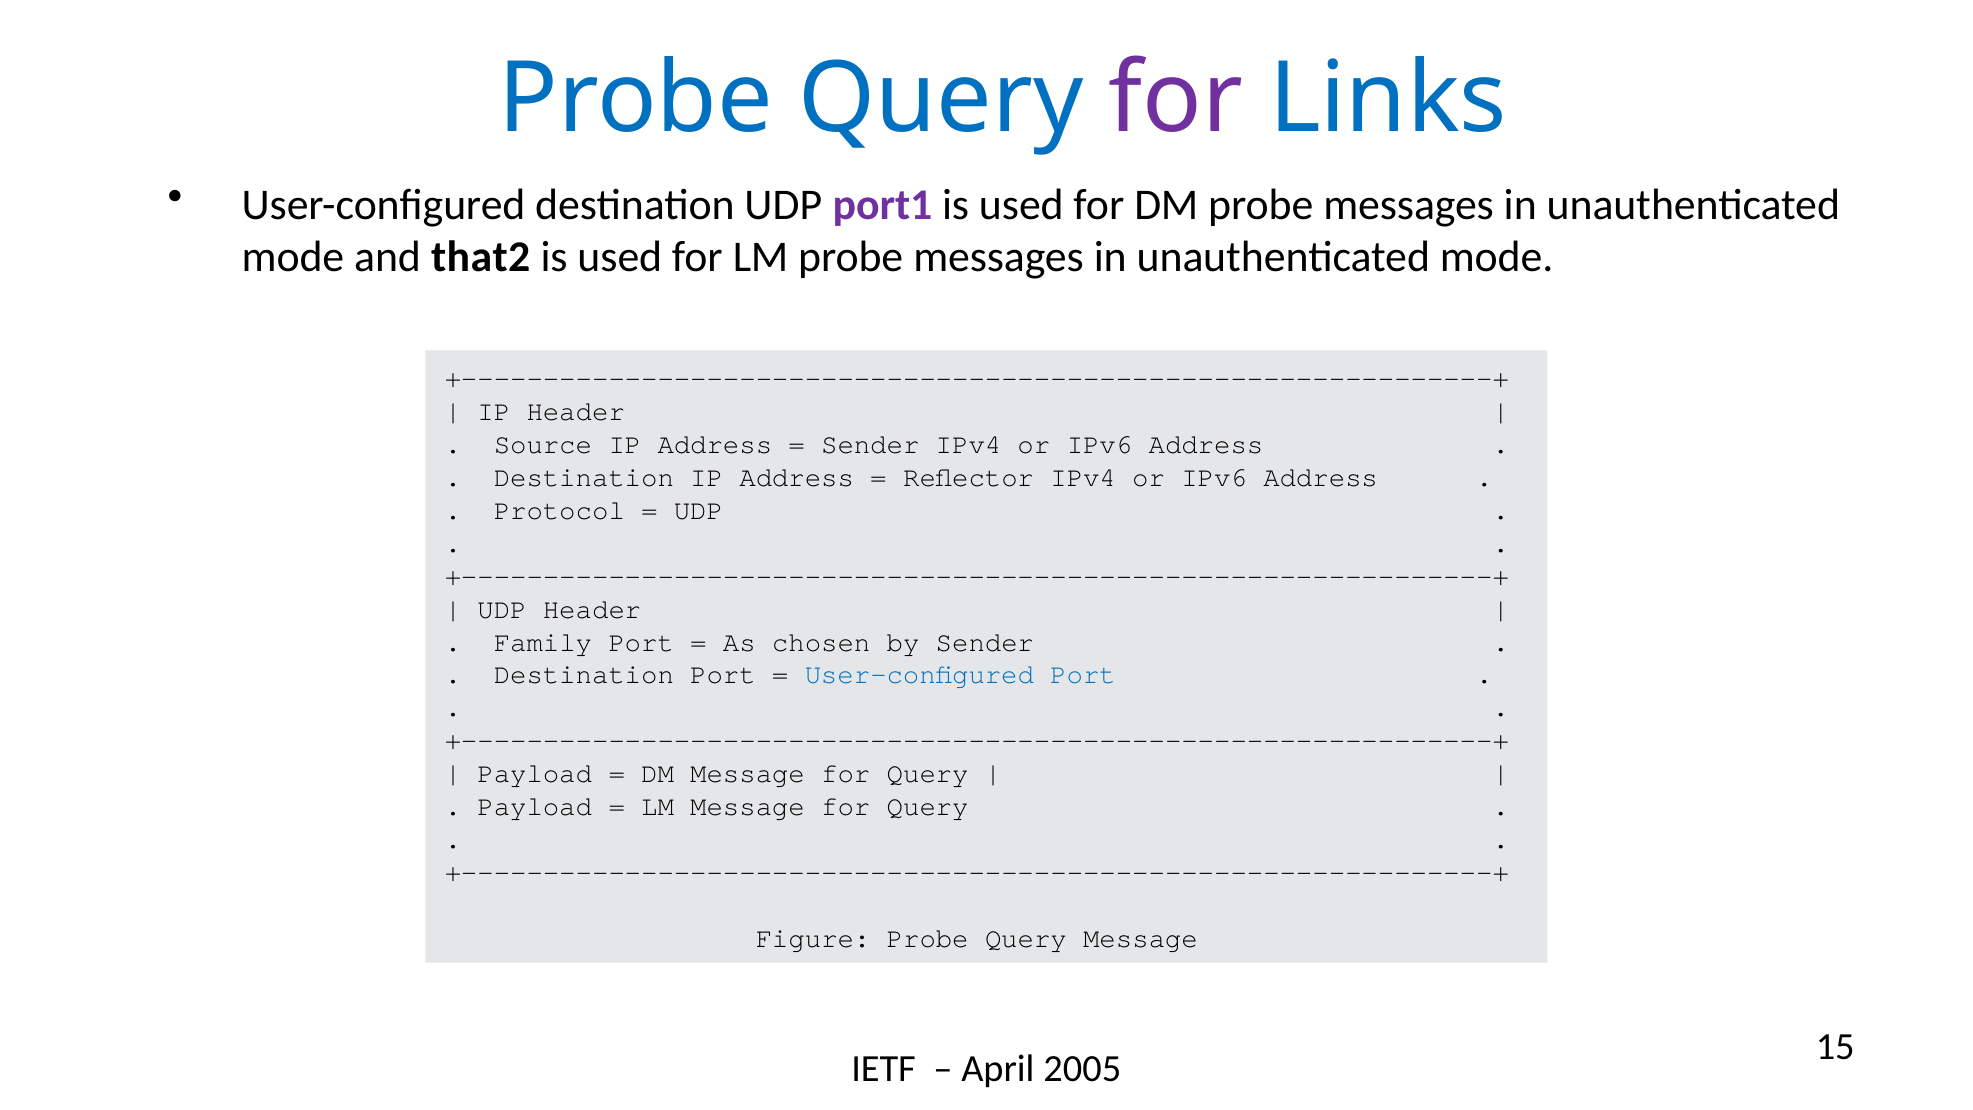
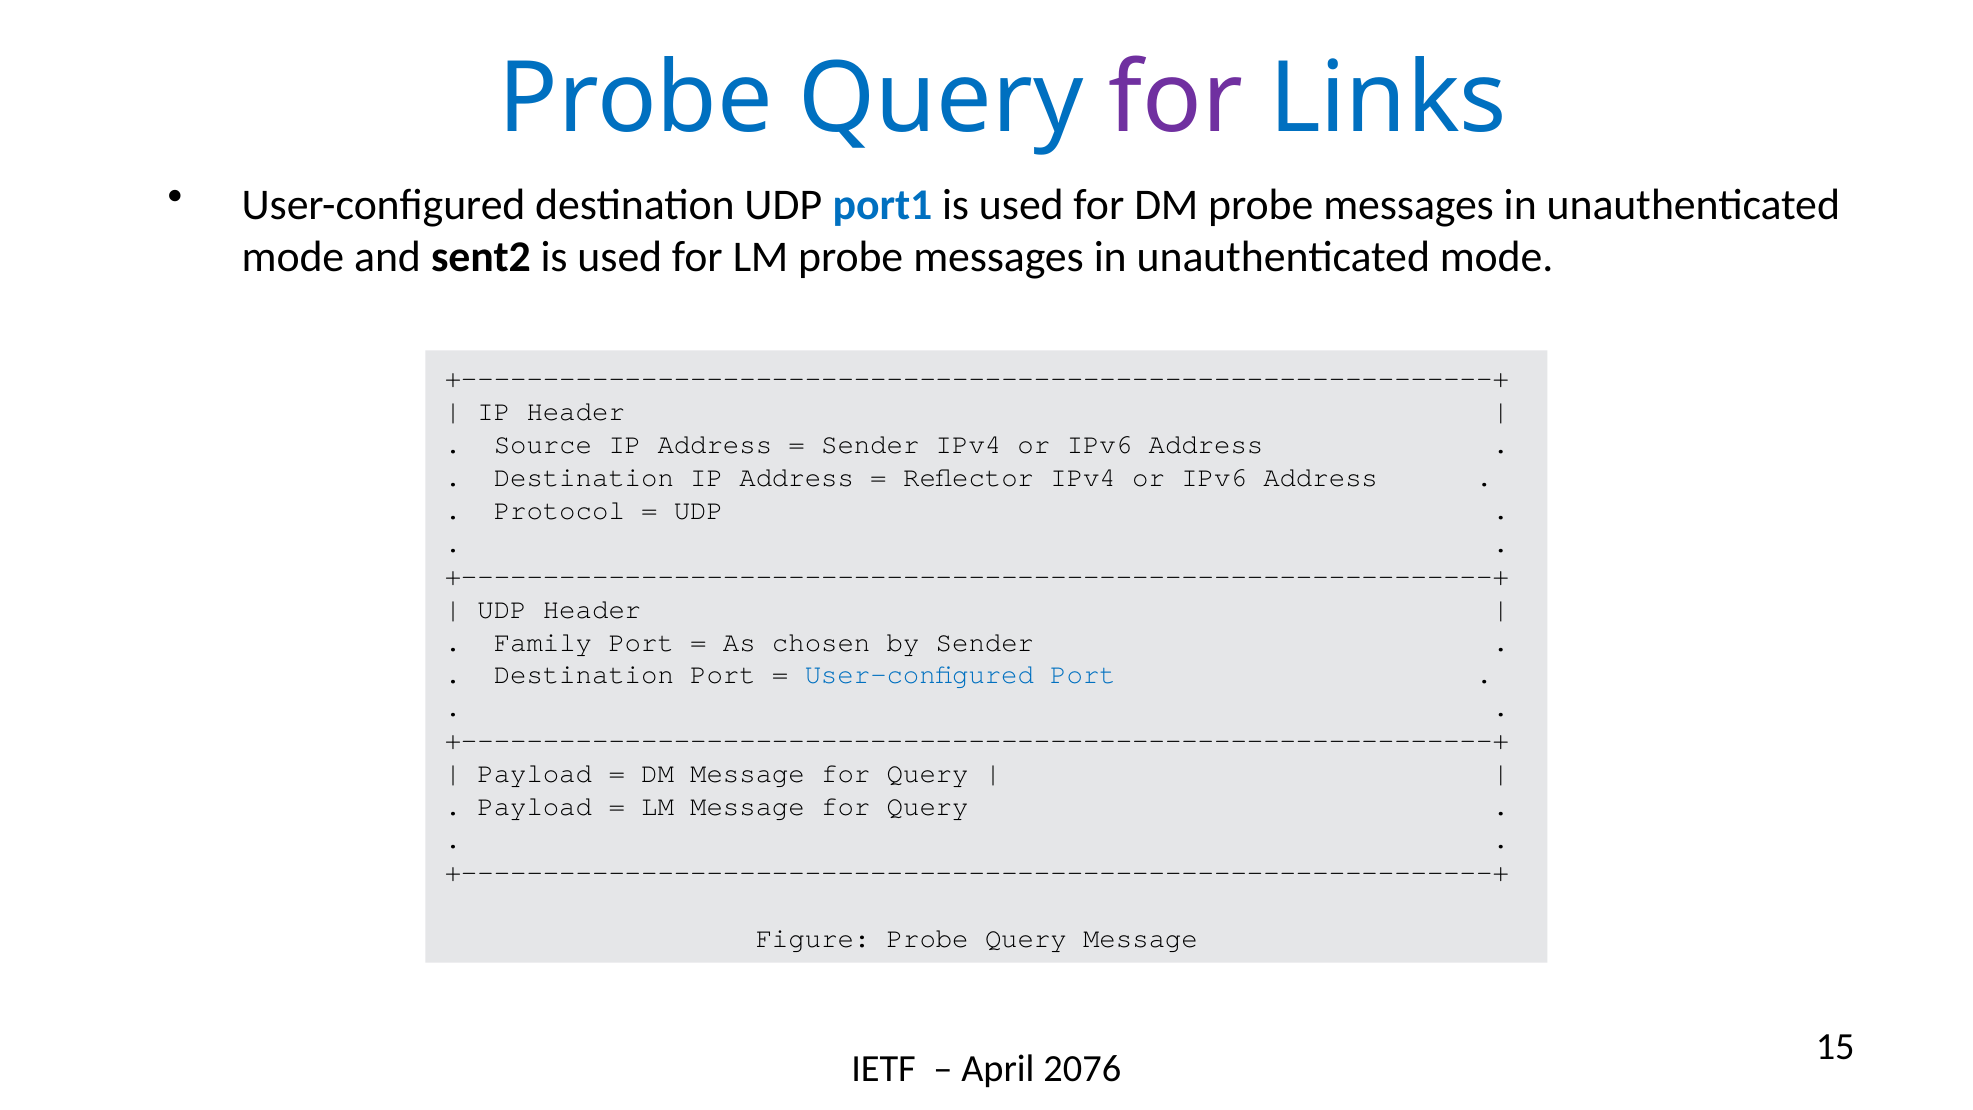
port1 colour: purple -> blue (882, 205)
that2: that2 -> sent2 (481, 257)
2005: 2005 -> 2076 (1082, 1068)
